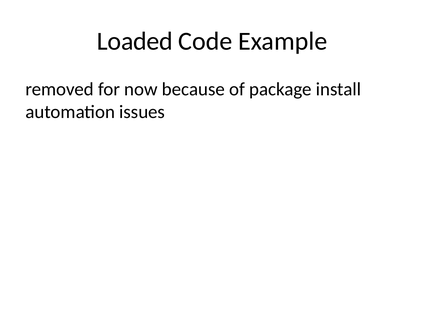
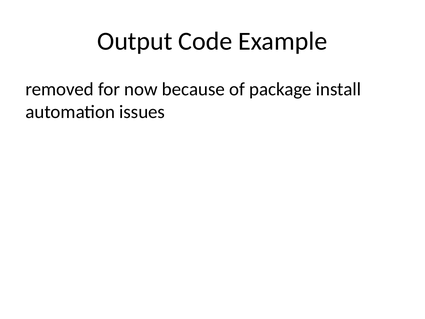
Loaded: Loaded -> Output (135, 41)
